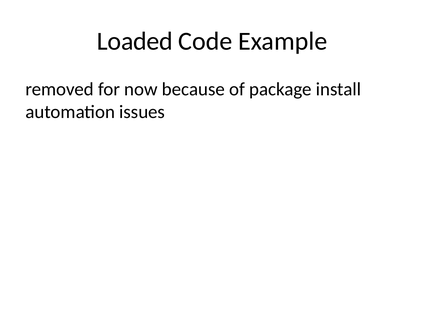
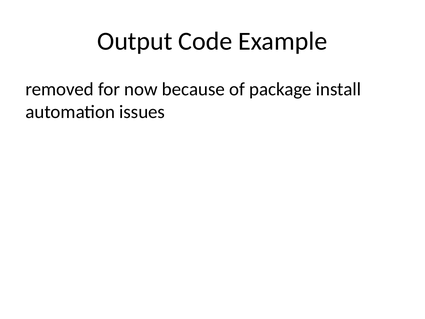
Loaded: Loaded -> Output (135, 41)
